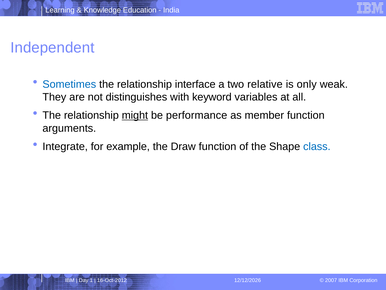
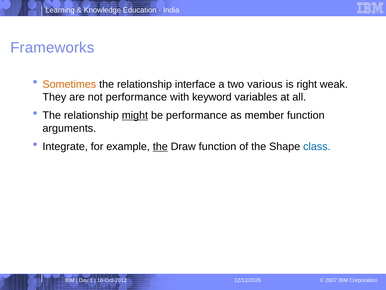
Independent: Independent -> Frameworks (52, 48)
Sometimes colour: blue -> orange (69, 84)
relative: relative -> various (265, 84)
only: only -> right (307, 84)
not distinguishes: distinguishes -> performance (136, 97)
the underline: none -> present (160, 146)
